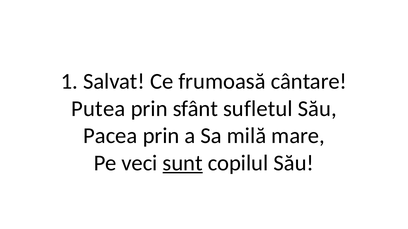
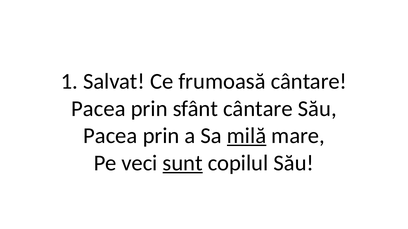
Putea: Putea -> Pacea (98, 109)
sfânt sufletul: sufletul -> cântare (258, 109)
milă underline: none -> present (247, 136)
